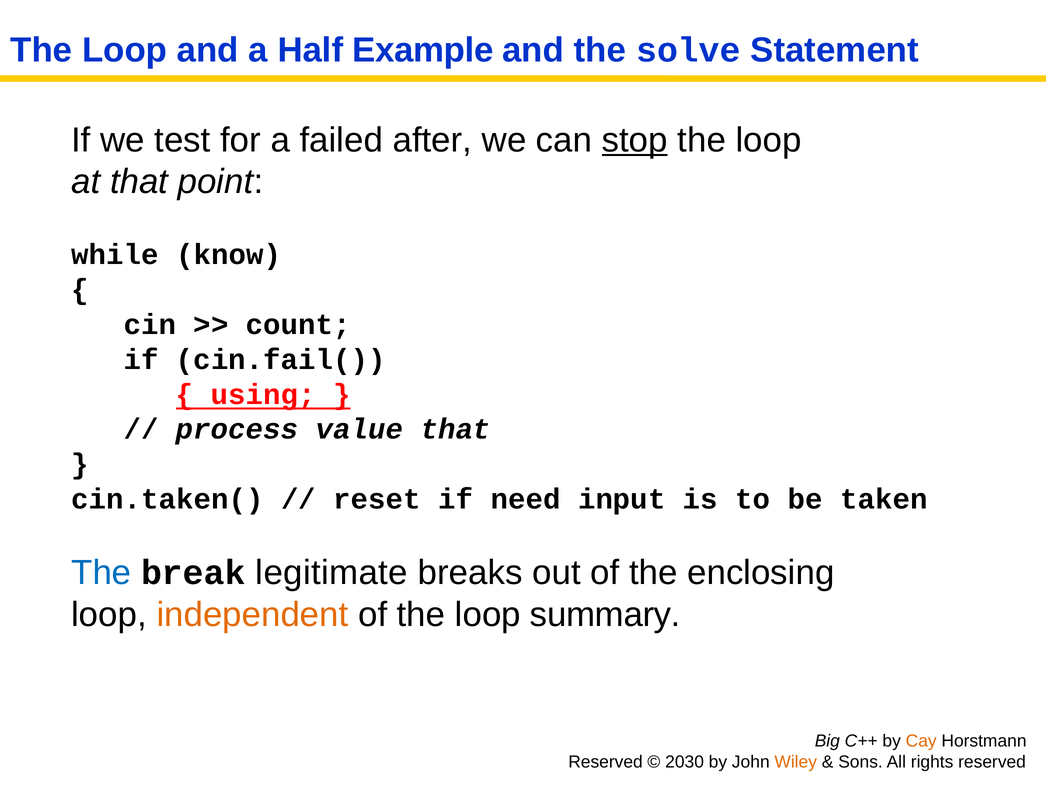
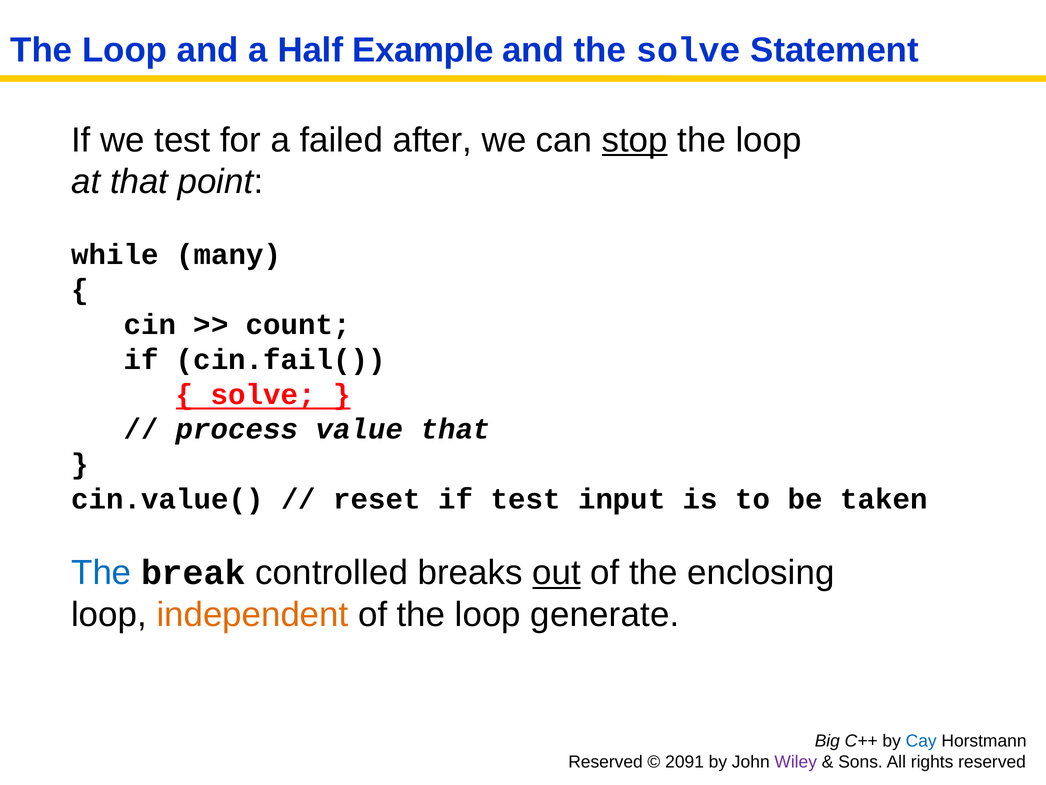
know: know -> many (229, 255)
using: using -> solve (263, 394)
cin.taken(: cin.taken( -> cin.value( (167, 499)
if need: need -> test (526, 499)
legitimate: legitimate -> controlled (332, 572)
out underline: none -> present (556, 572)
summary: summary -> generate (605, 614)
Cay colour: orange -> blue (921, 740)
2030: 2030 -> 2091 (685, 761)
Wiley colour: orange -> purple (796, 761)
